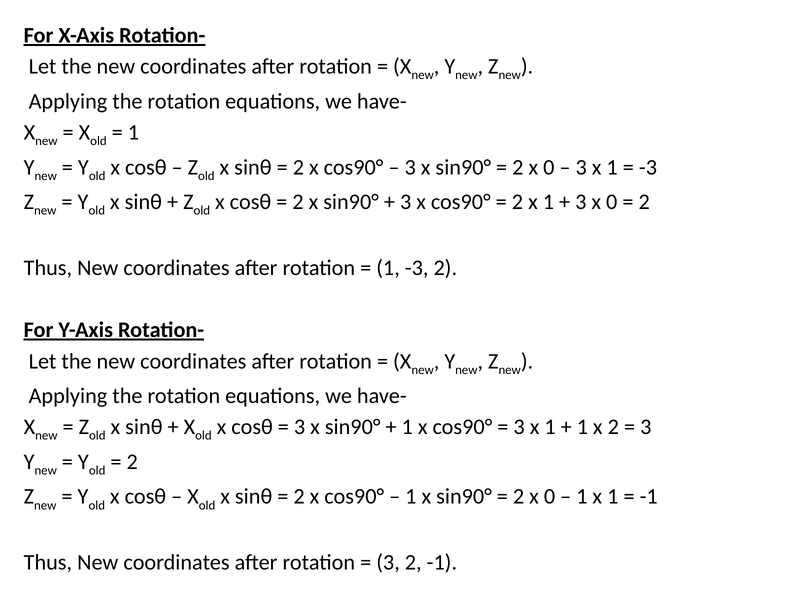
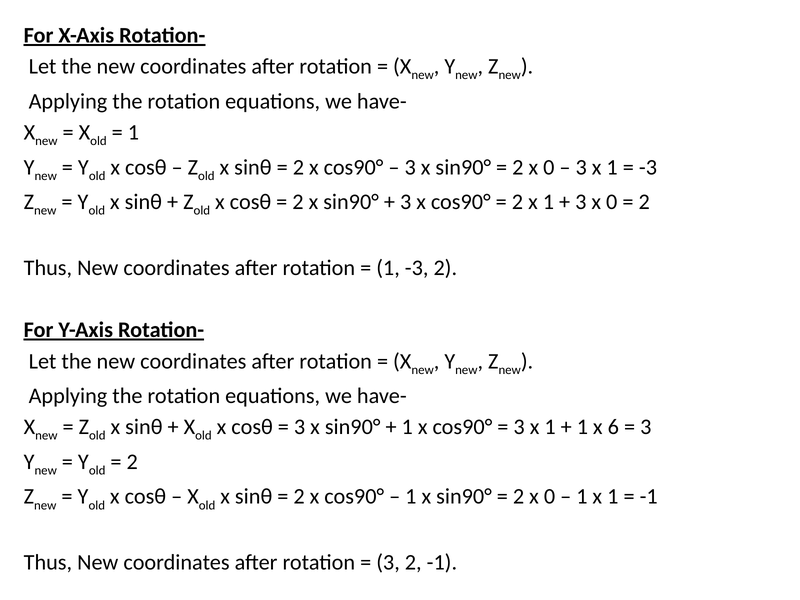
x 2: 2 -> 6 (613, 427)
